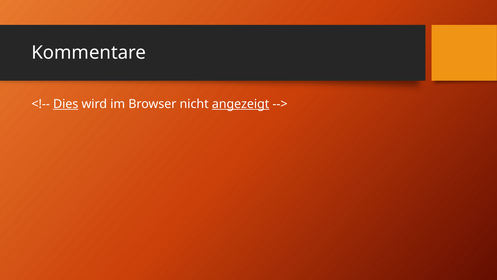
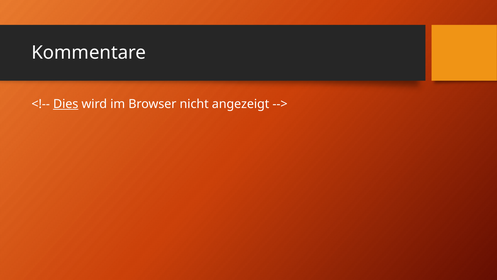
angezeigt underline: present -> none (241, 104)
